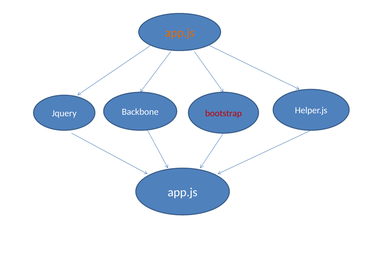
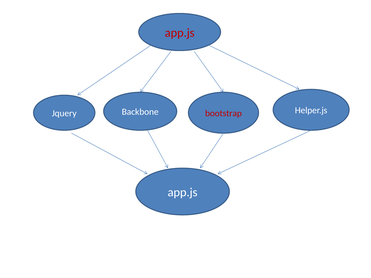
app.js colour: orange -> red (180, 33)
